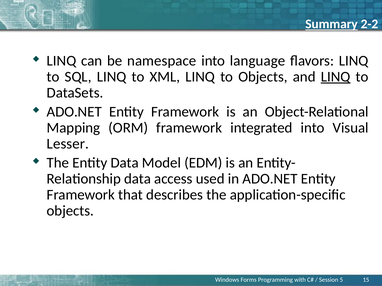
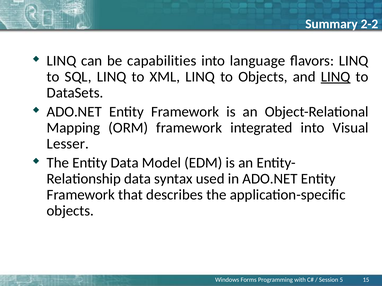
Summary underline: present -> none (331, 24)
namespace: namespace -> capabilities (162, 61)
access: access -> syntax (173, 179)
